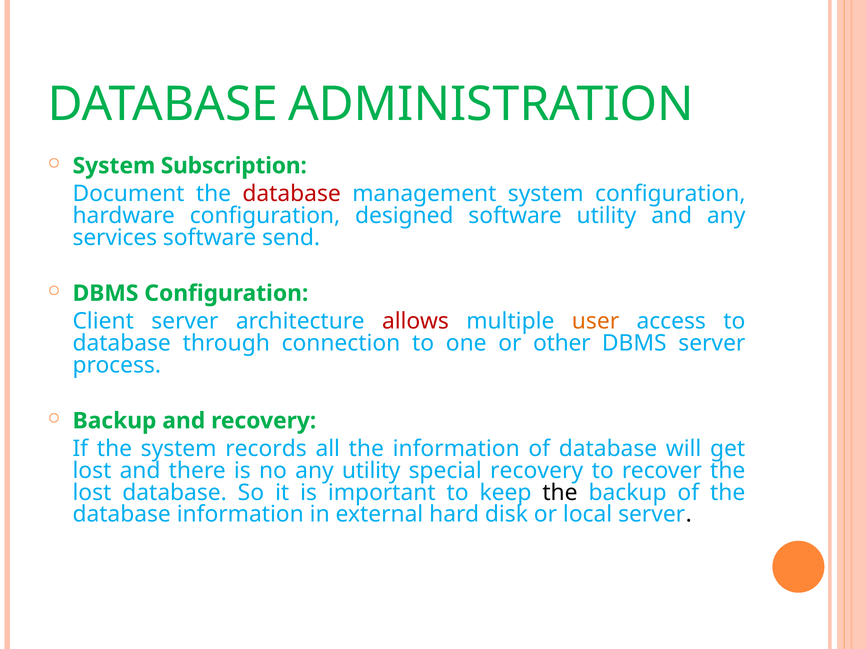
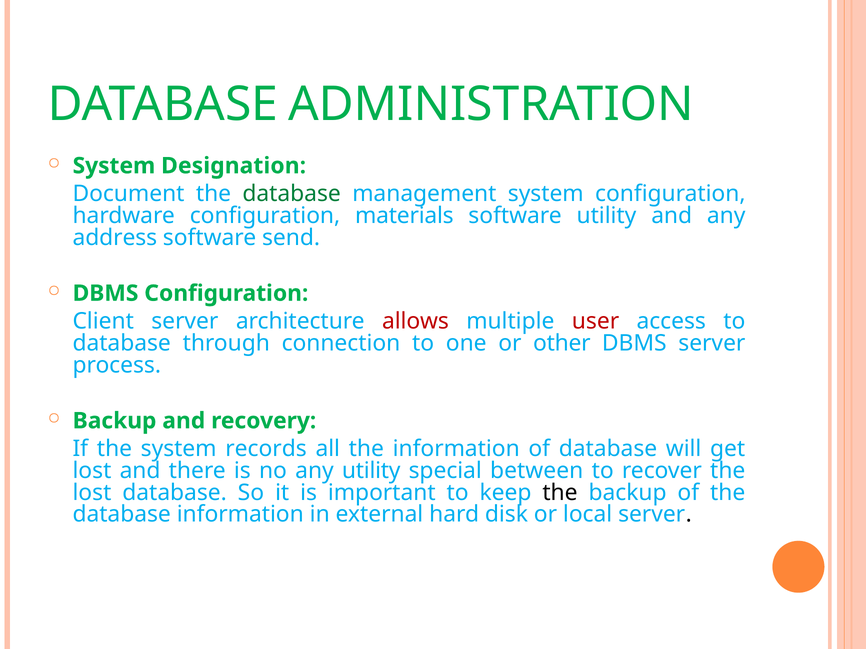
Subscription: Subscription -> Designation (234, 166)
database colour: red -> green (292, 194)
designed: designed -> materials (404, 216)
services: services -> address (115, 238)
user colour: orange -> red (596, 321)
special recovery: recovery -> between (537, 471)
